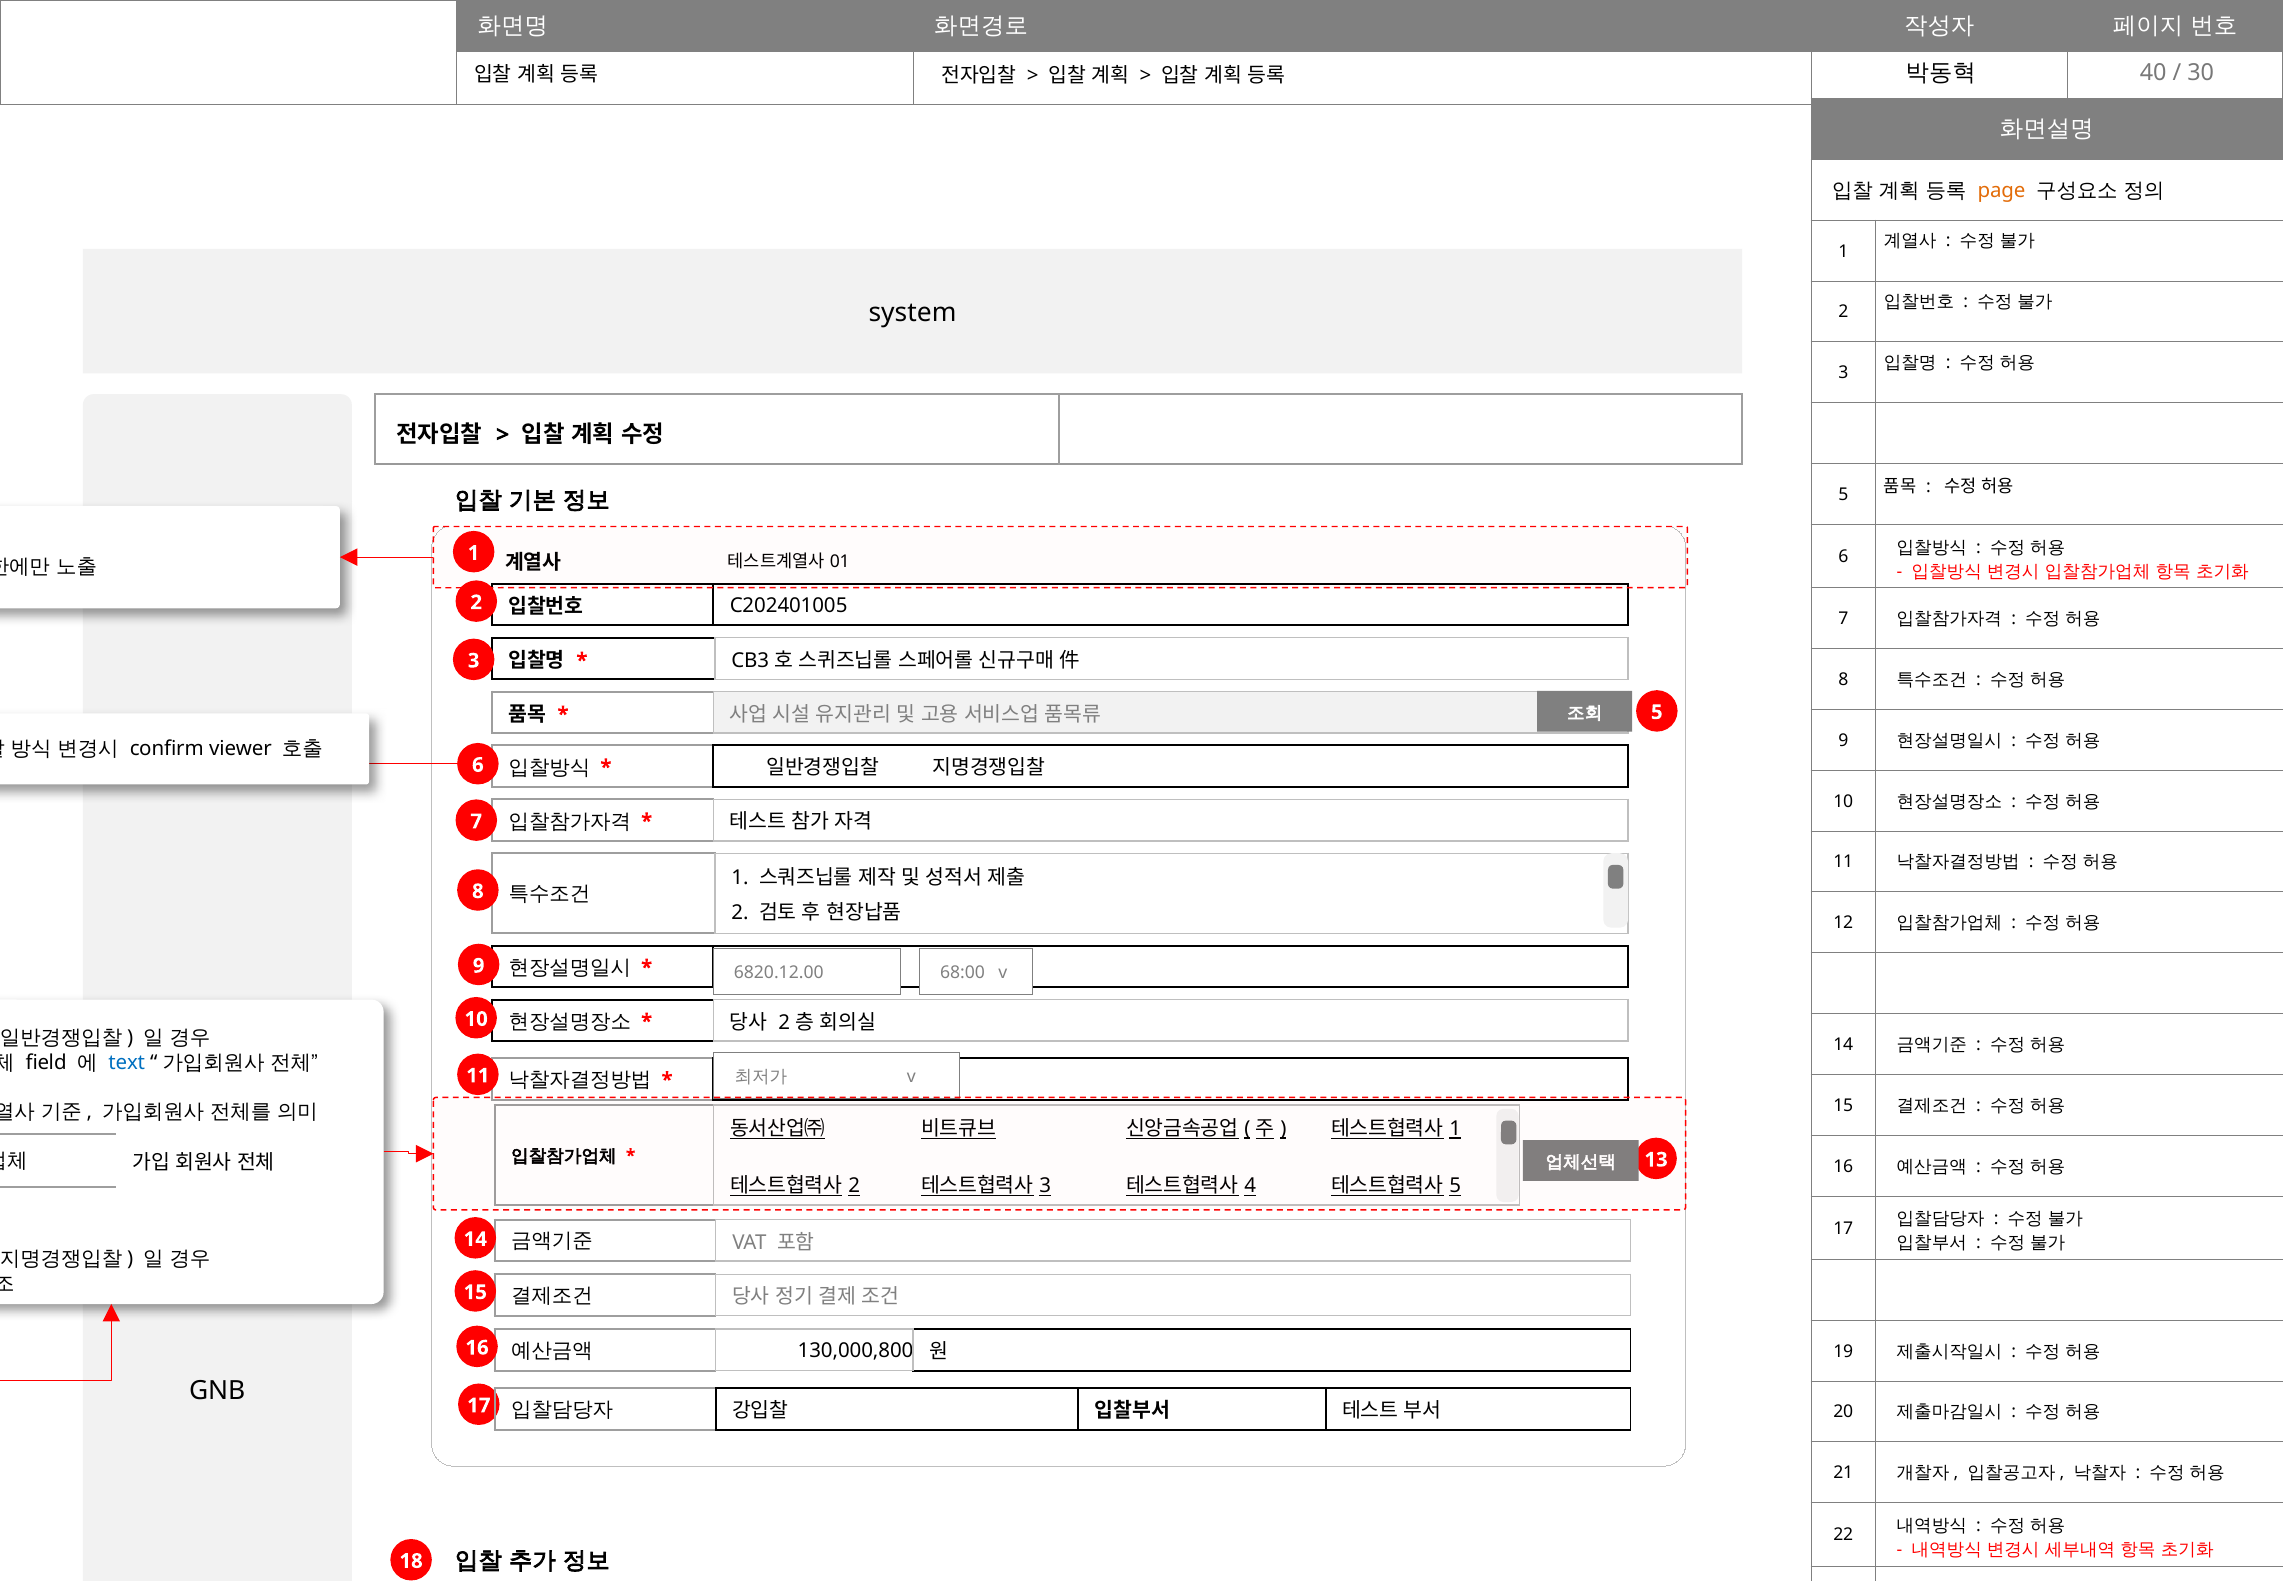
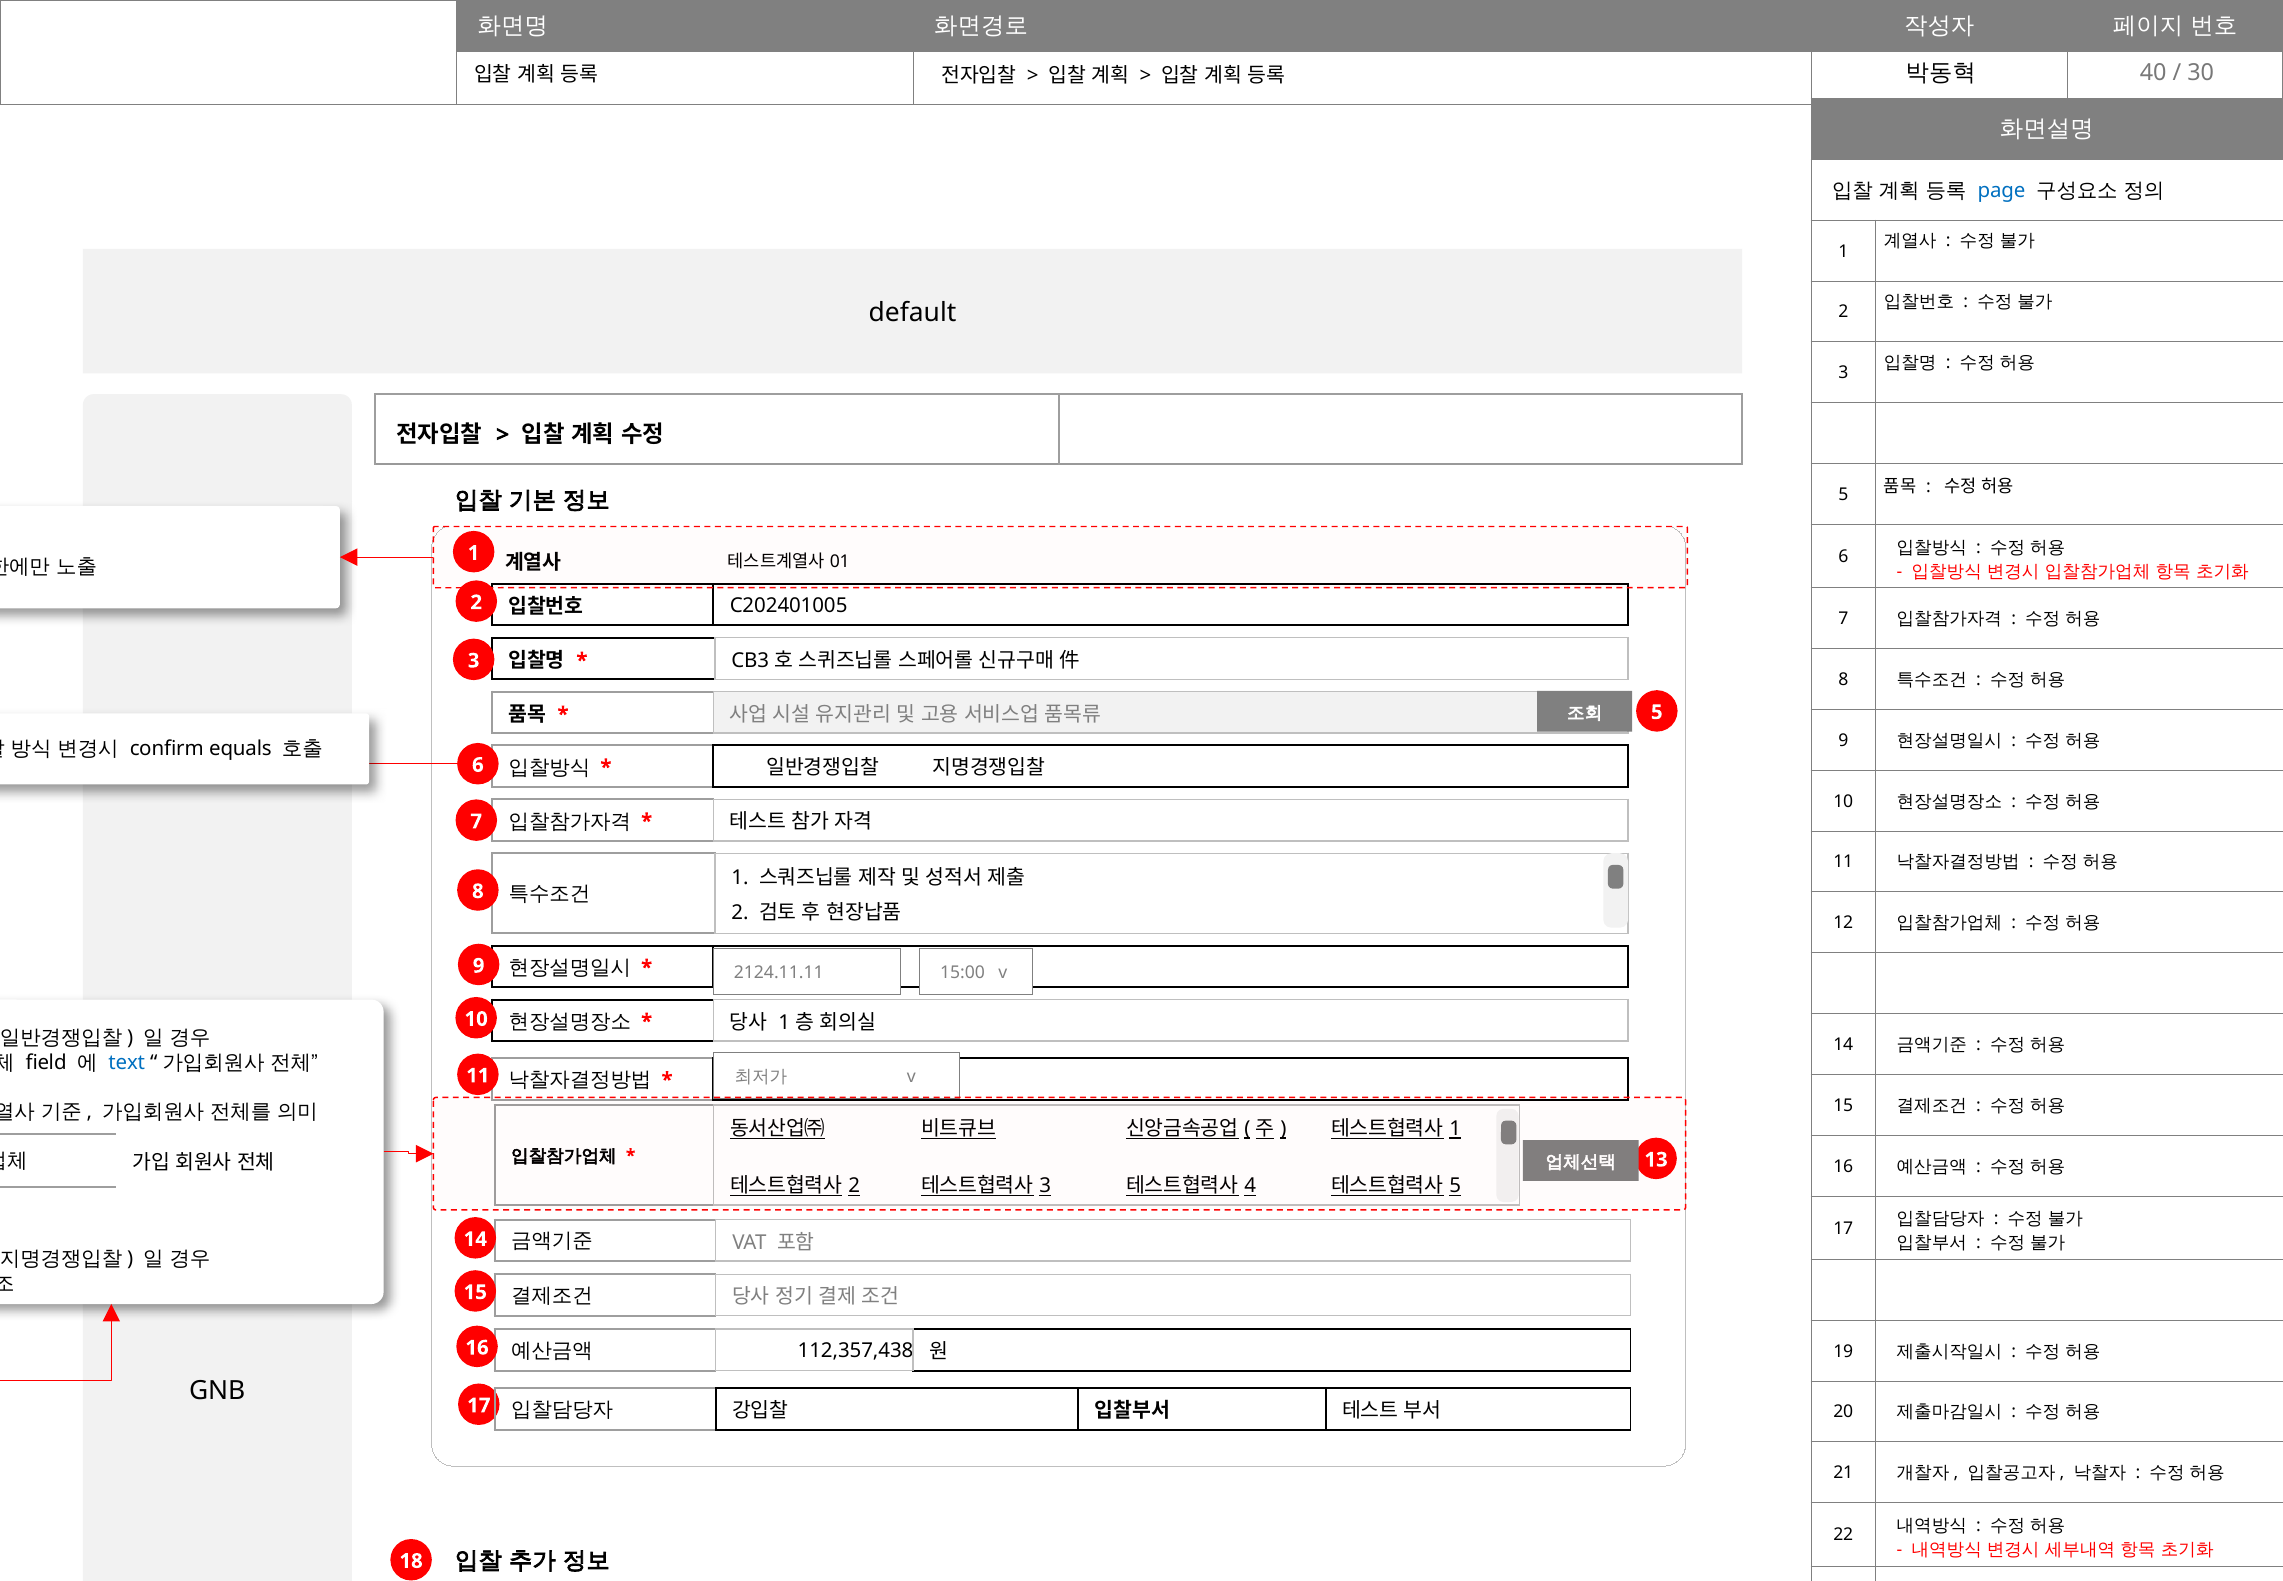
page colour: orange -> blue (2002, 191)
system: system -> default (913, 313)
viewer: viewer -> equals (240, 749)
6820.12.00: 6820.12.00 -> 2124.11.11 (779, 972)
68:00: 68:00 -> 15:00 (962, 972)
2: 2 -> 1 (784, 1022)
130,000,800: 130,000,800 -> 112,357,438 (856, 1351)
